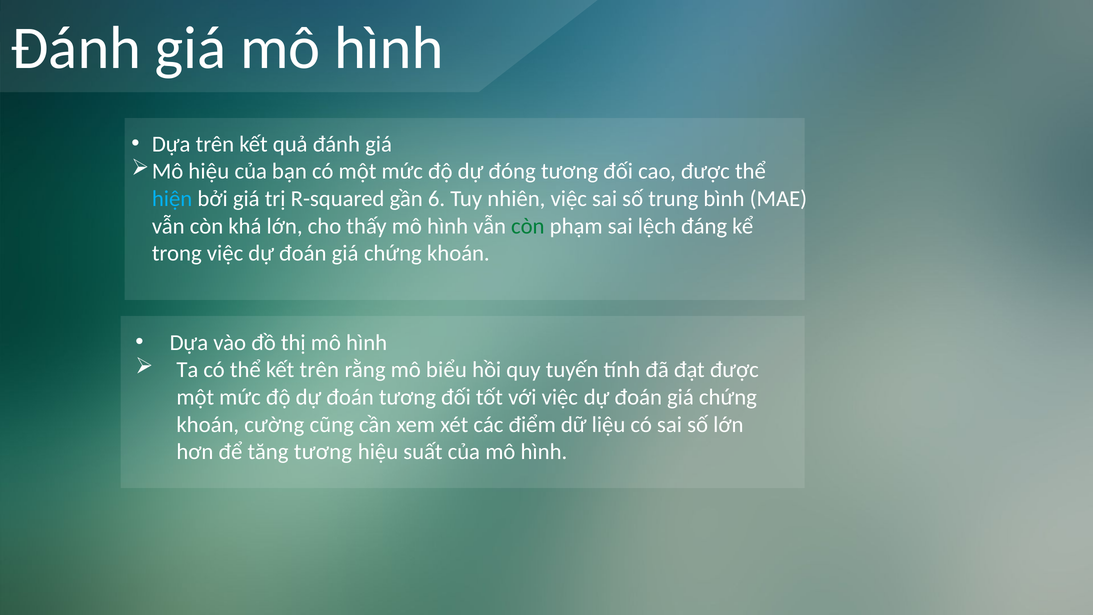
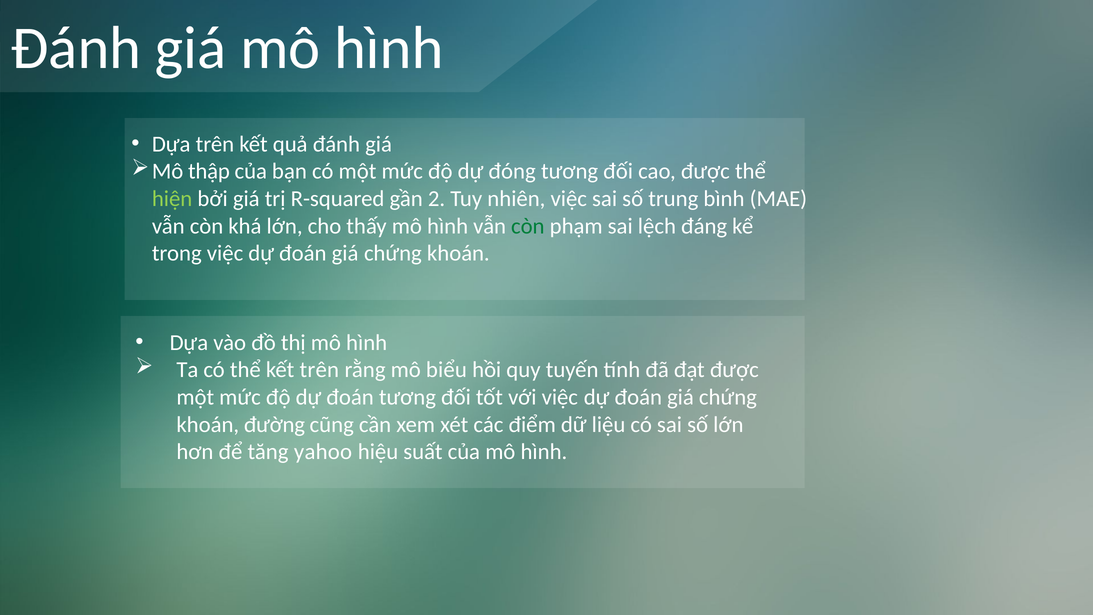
hiệu: hiệu -> thập (209, 171)
hiện colour: light blue -> light green (172, 199)
6: 6 -> 2 (437, 199)
cường: cường -> đường (274, 424)
tăng tương: tương -> yahoo (323, 452)
